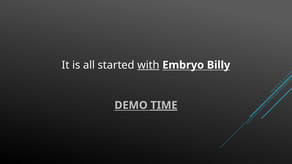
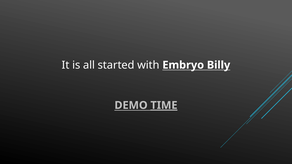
with underline: present -> none (148, 65)
